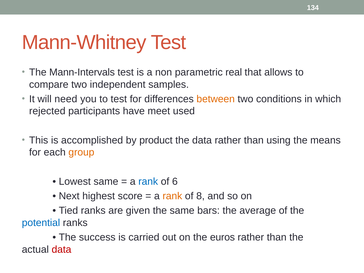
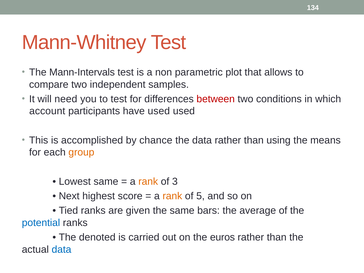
real: real -> plot (234, 72)
between colour: orange -> red (216, 99)
rejected: rejected -> account (47, 111)
have meet: meet -> used (159, 111)
product: product -> chance (156, 140)
rank colour: blue -> orange (148, 182)
6: 6 -> 3 (175, 182)
8: 8 -> 5 (200, 196)
success: success -> denoted (97, 237)
data colour: red -> blue (61, 249)
